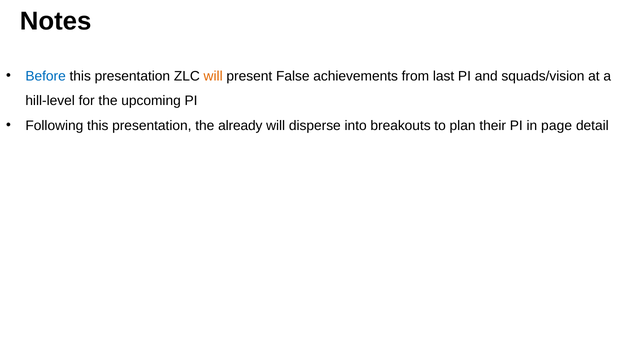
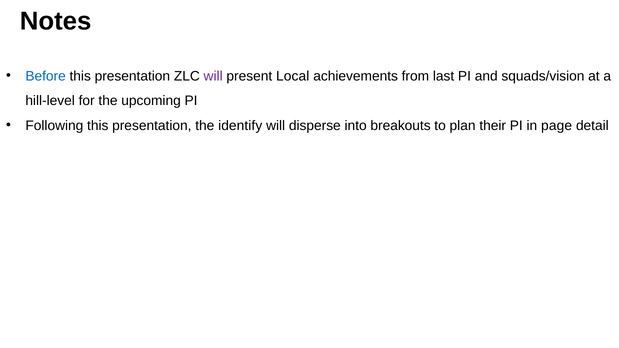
will colour: orange -> purple (213, 76)
False: False -> Local (293, 76)
already: already -> identify (240, 126)
